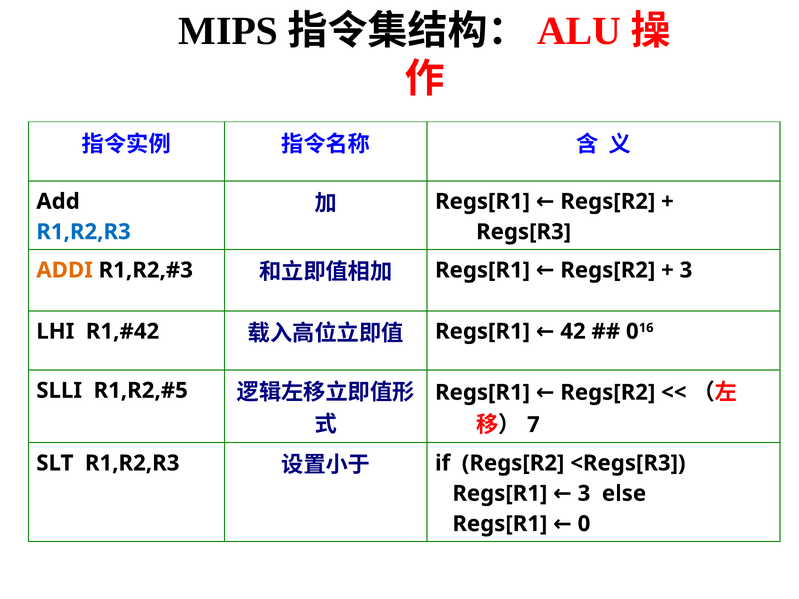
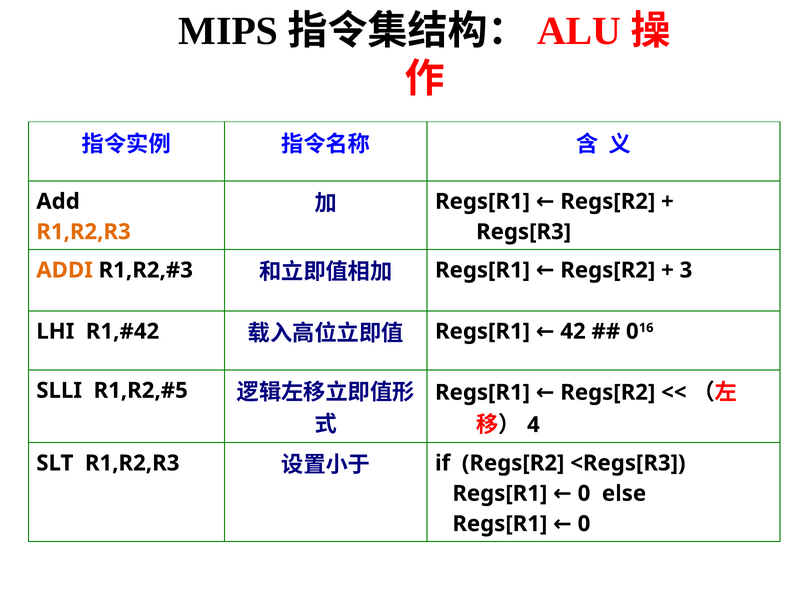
R1,R2,R3 colour: blue -> orange (84, 232)
7: 7 -> 4 (533, 425)
3: 3 -> 0 (584, 494)
